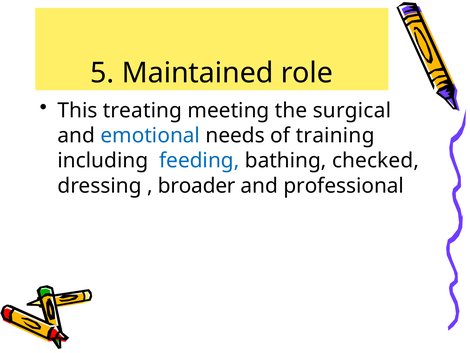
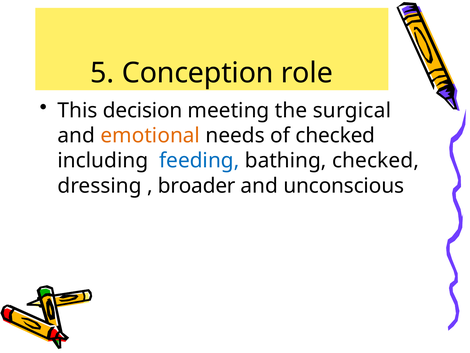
Maintained: Maintained -> Conception (198, 73)
treating: treating -> decision (143, 110)
emotional colour: blue -> orange (150, 135)
of training: training -> checked (335, 135)
professional: professional -> unconscious (344, 186)
